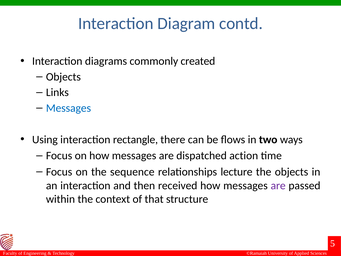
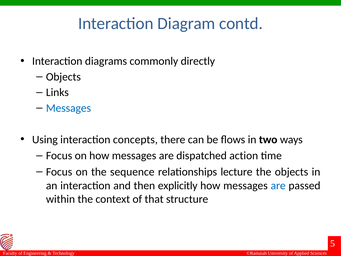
created: created -> directly (198, 61)
rectangle: rectangle -> concepts (135, 139)
received: received -> explicitly (178, 185)
are colour: purple -> blue (278, 185)
